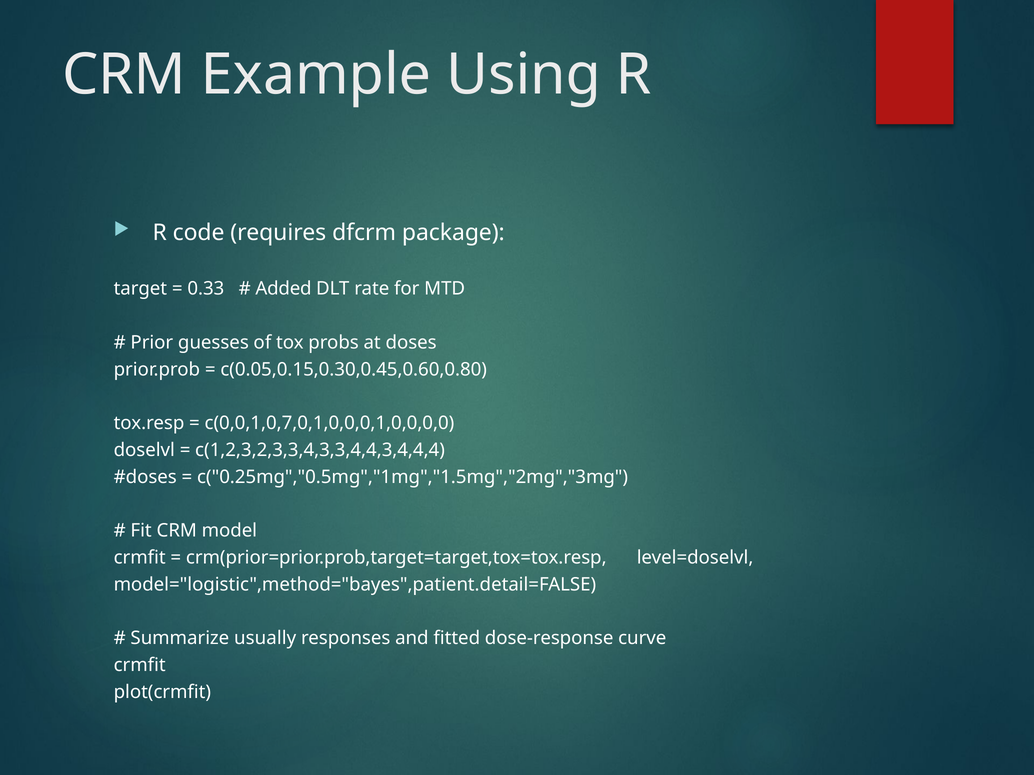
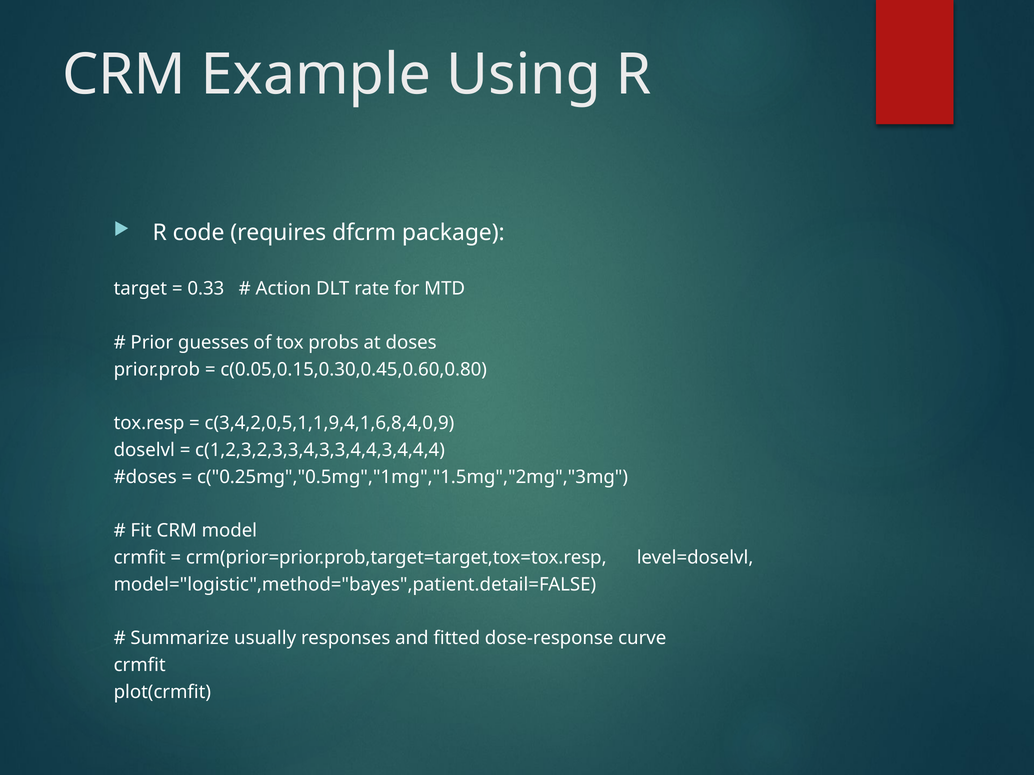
Added: Added -> Action (283, 289)
c(0,0,1,0,7,0,1,0,0,0,1,0,0,0,0: c(0,0,1,0,7,0,1,0,0,0,1,0,0,0,0 -> c(3,4,2,0,5,1,1,9,4,1,6,8,4,0,9 (329, 423)
